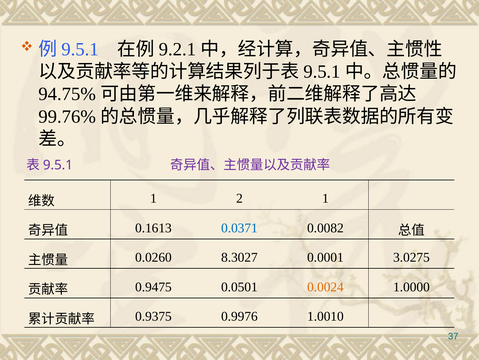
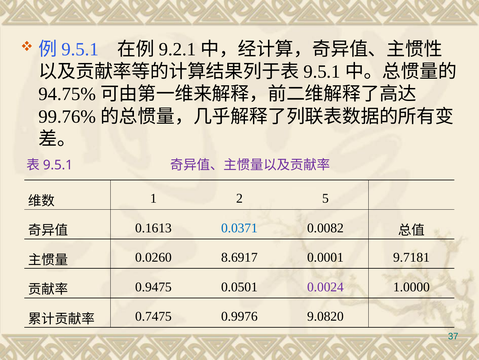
2 1: 1 -> 5 (325, 198)
8.3027: 8.3027 -> 8.6917 (239, 257)
3.0275: 3.0275 -> 9.7181 (411, 257)
0.0024 colour: orange -> purple (325, 286)
0.9375: 0.9375 -> 0.7475 (153, 316)
1.0010: 1.0010 -> 9.0820 (325, 316)
